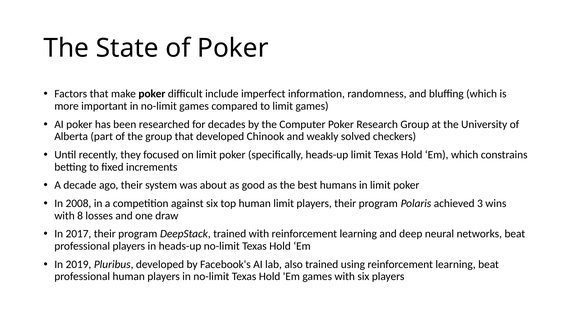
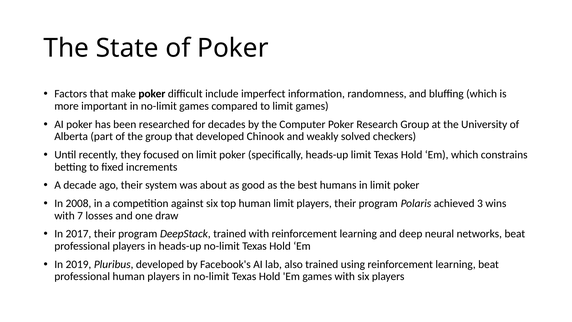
8: 8 -> 7 (80, 216)
